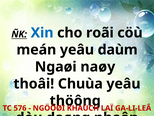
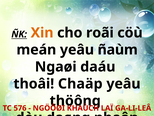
Xin colour: blue -> orange (42, 33)
daùm: daùm -> ñaùm (118, 50)
naøy: naøy -> daáu (98, 67)
Chuùa: Chuùa -> Chaäp (80, 83)
